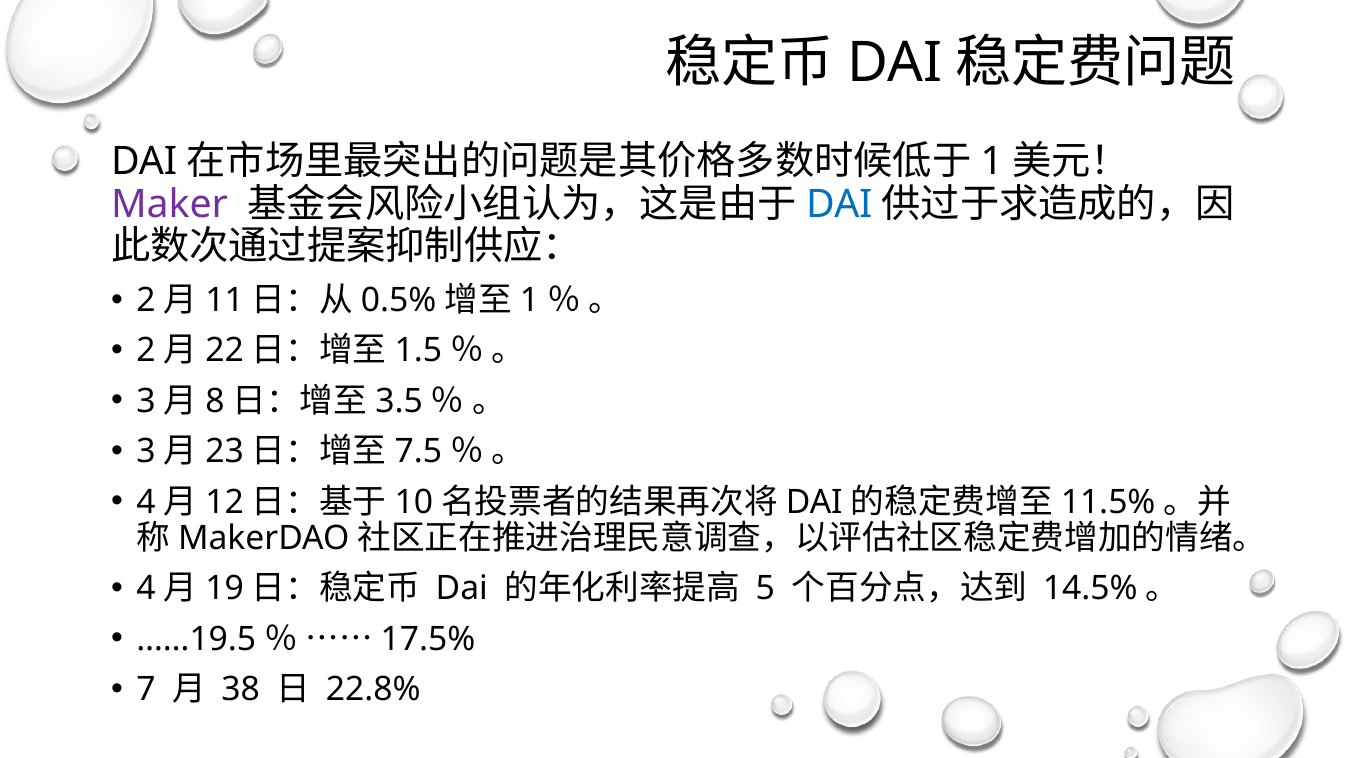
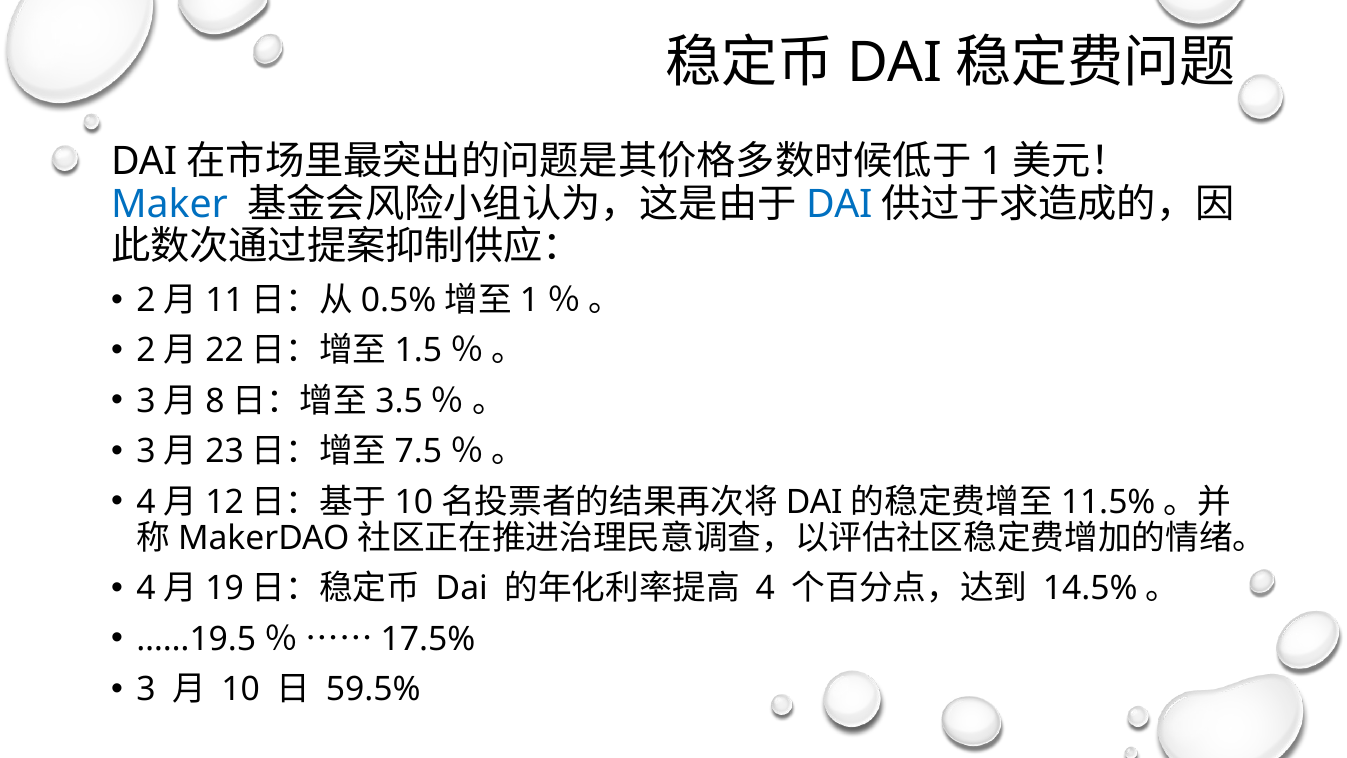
Maker colour: purple -> blue (169, 204)
5: 5 -> 4 (765, 588)
7: 7 -> 3 (146, 689)
38: 38 -> 10 (241, 689)
22.8%: 22.8% -> 59.5% (373, 689)
